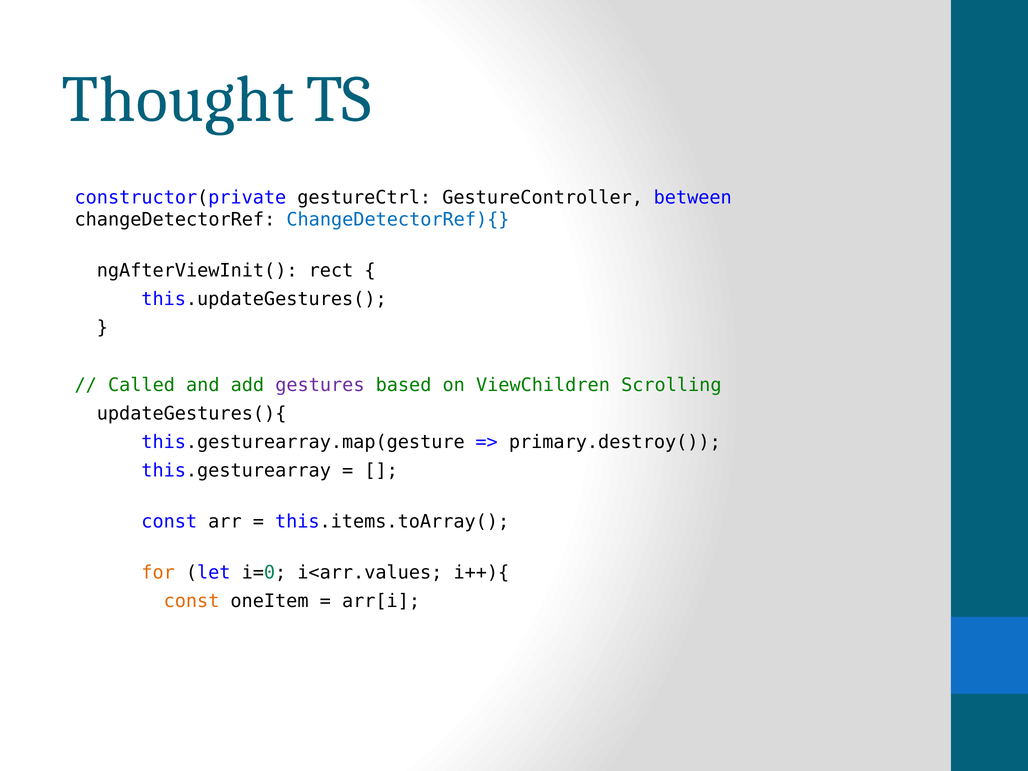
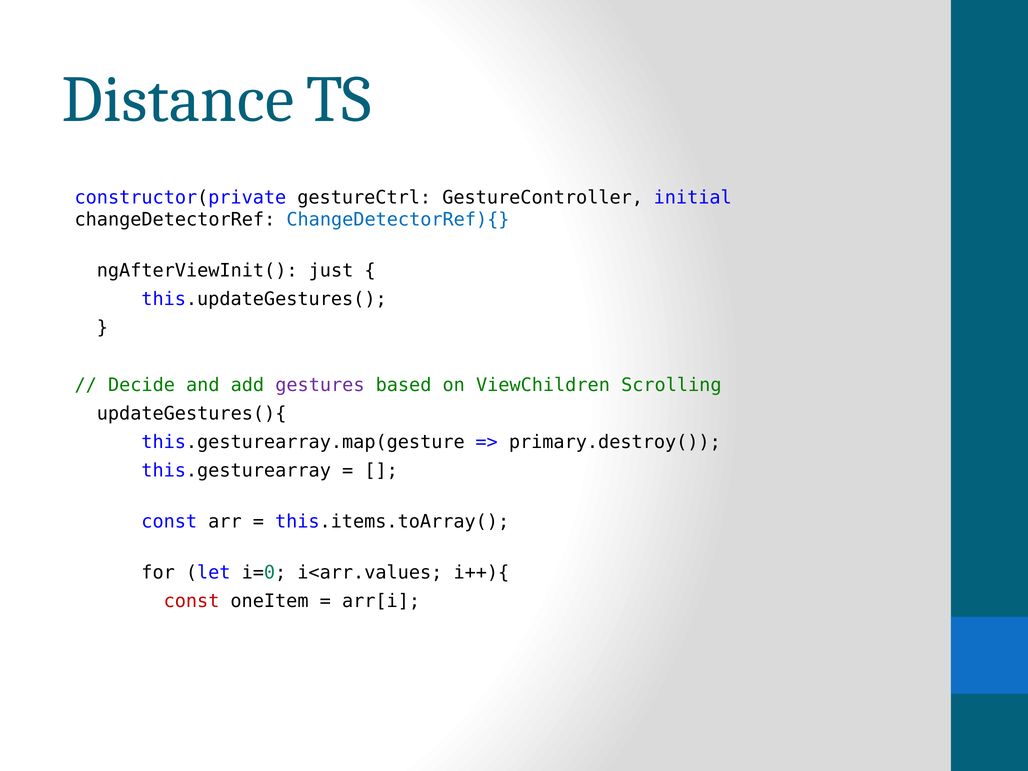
Thought: Thought -> Distance (178, 100)
between: between -> initial (693, 197)
rect: rect -> just (331, 271)
Called: Called -> Decide (141, 385)
for colour: orange -> black (158, 572)
const colour: orange -> red (192, 601)
